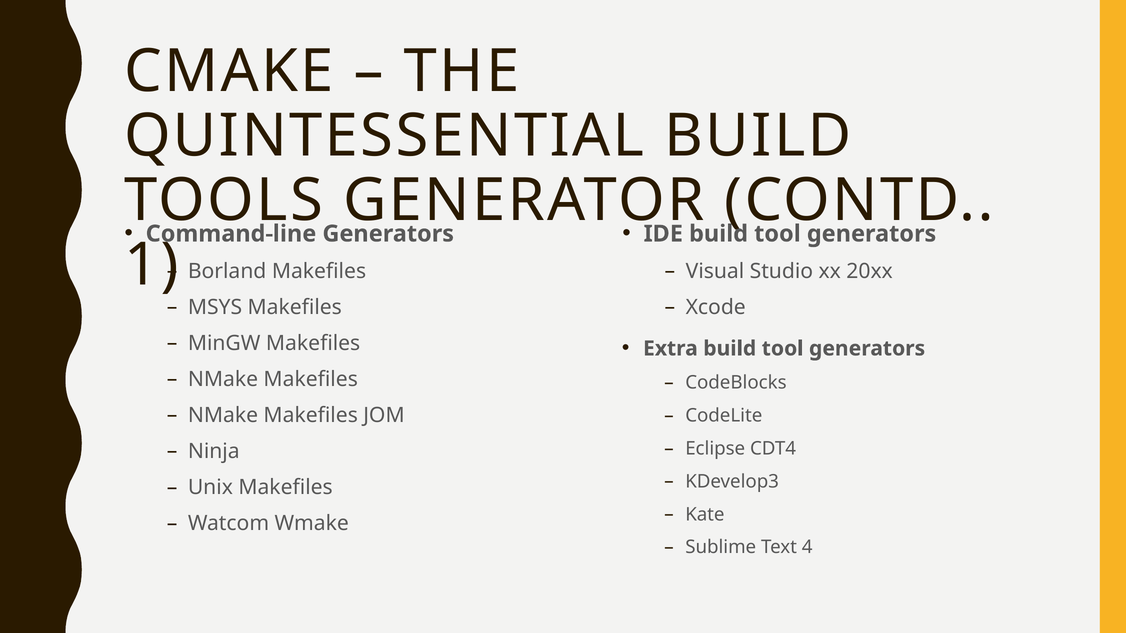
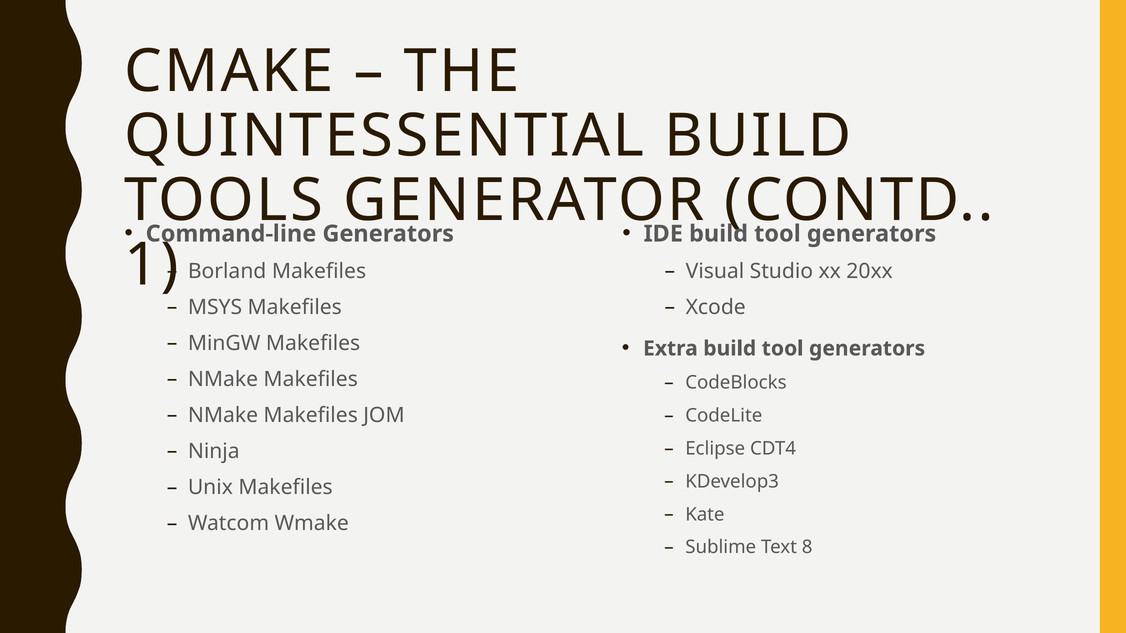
4: 4 -> 8 (807, 548)
